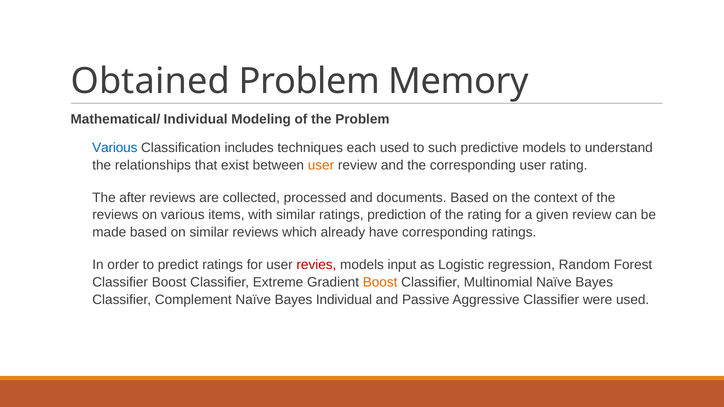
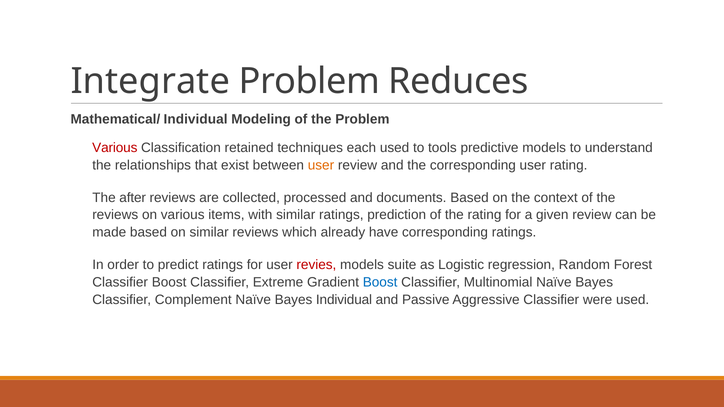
Obtained: Obtained -> Integrate (150, 81)
Memory: Memory -> Reduces (458, 81)
Various colour: blue -> red (115, 148)
includes: includes -> retained (249, 148)
such: such -> tools (442, 148)
input: input -> suite (402, 265)
Boost colour: orange -> blue (380, 282)
